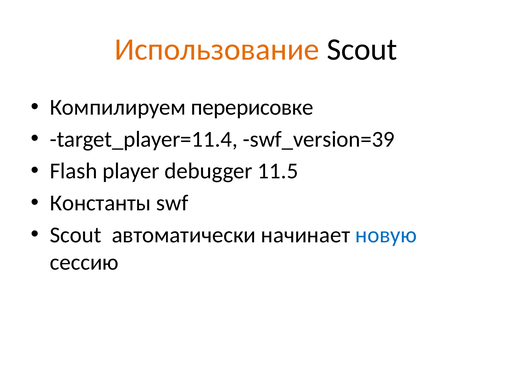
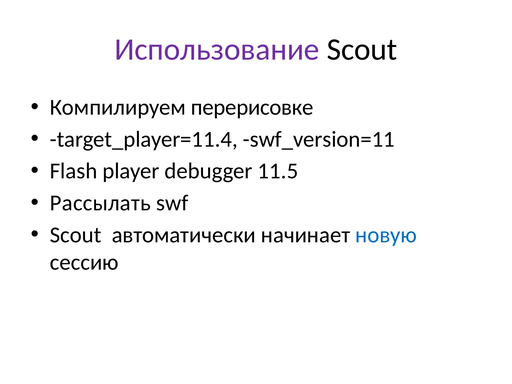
Использование colour: orange -> purple (217, 50)
swf_version=39: swf_version=39 -> swf_version=11 (319, 139)
Константы: Константы -> Рассылать (100, 203)
